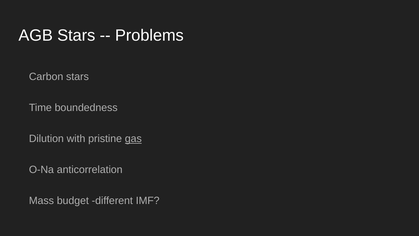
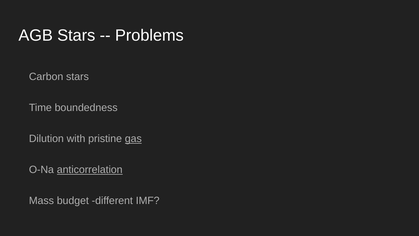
anticorrelation underline: none -> present (90, 169)
